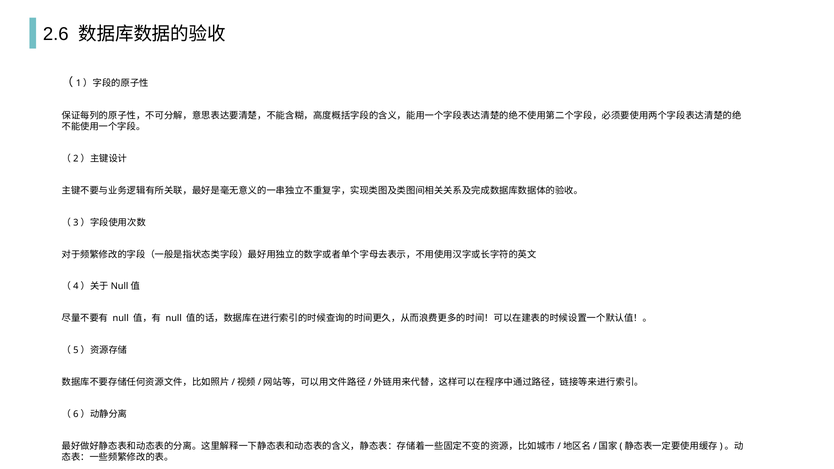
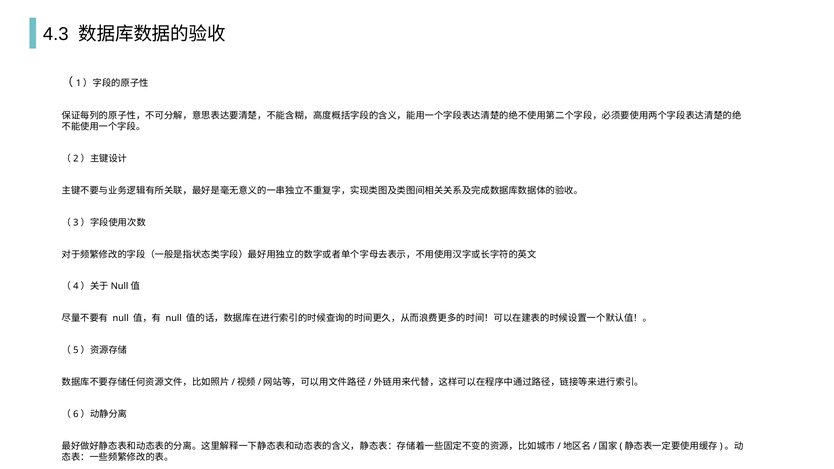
2.6: 2.6 -> 4.3 (56, 34)
